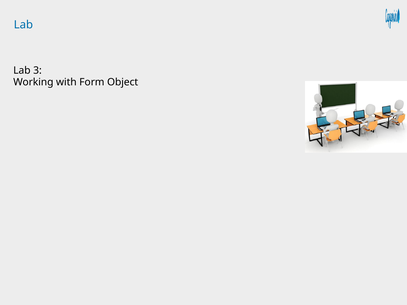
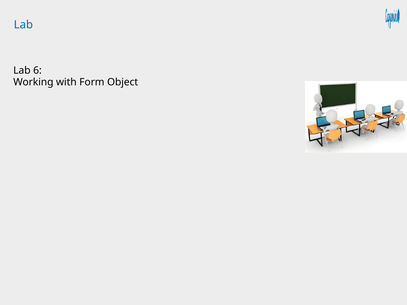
3: 3 -> 6 (37, 70)
